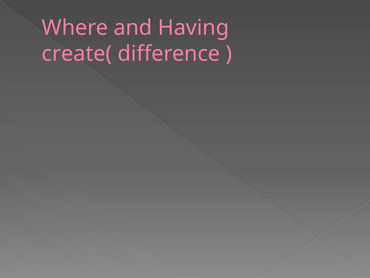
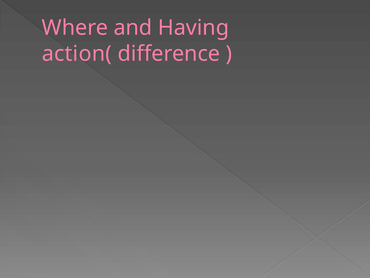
create(: create( -> action( (77, 54)
